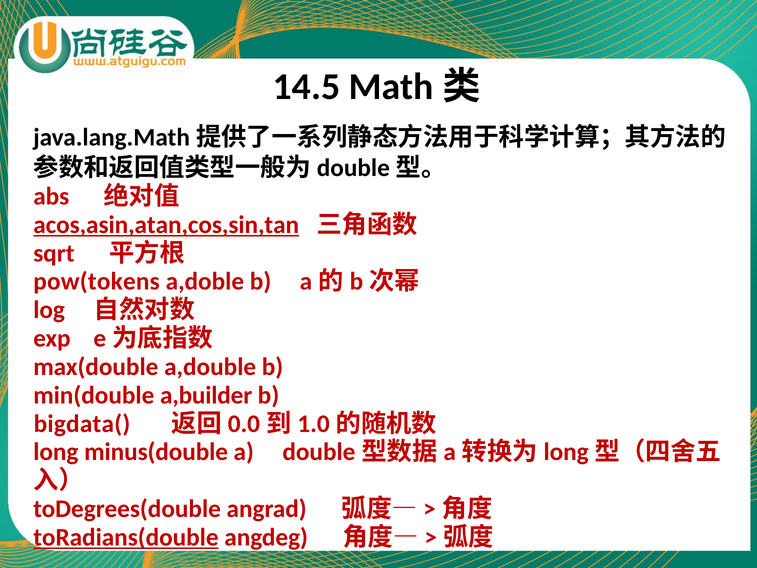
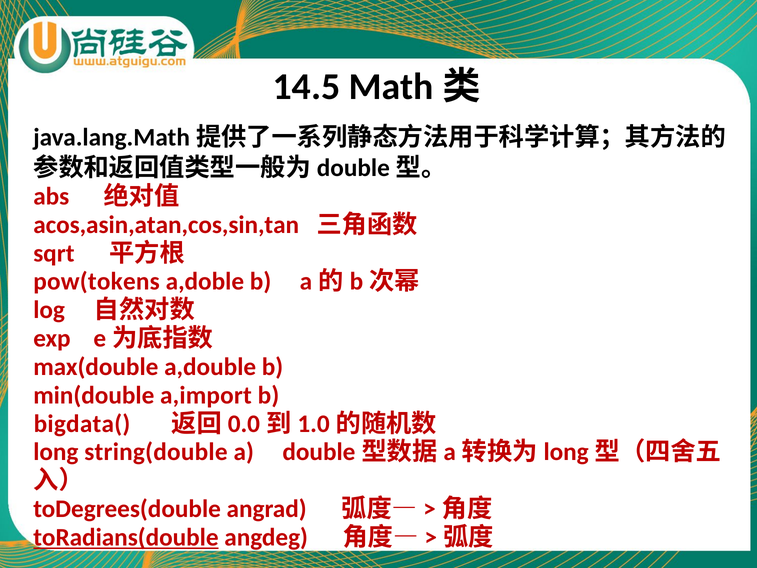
acos,asin,atan,cos,sin,tan underline: present -> none (166, 225)
a,builder: a,builder -> a,import (206, 395)
minus(double: minus(double -> string(double (156, 452)
